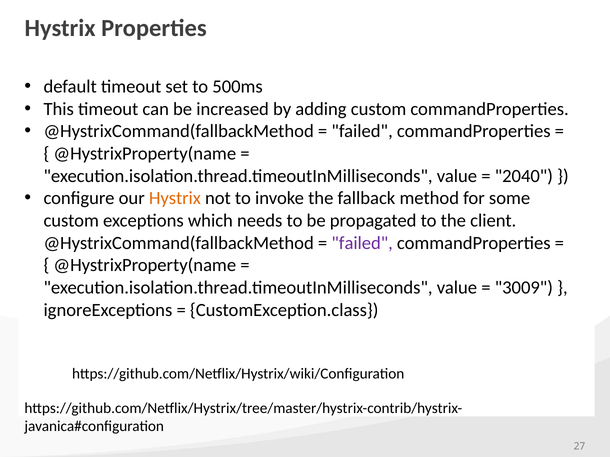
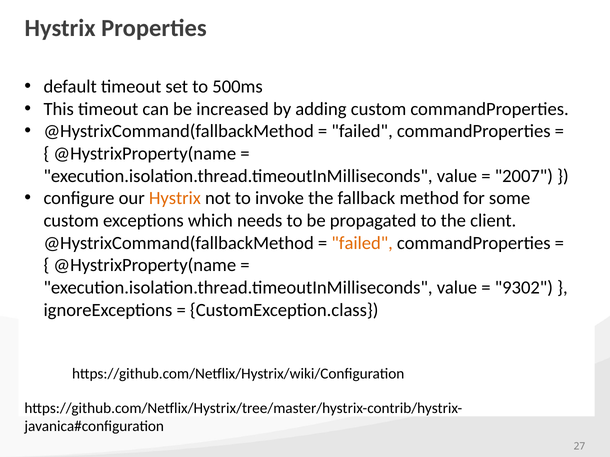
2040: 2040 -> 2007 (524, 176)
failed colour: purple -> orange (362, 243)
3009: 3009 -> 9302 (524, 288)
